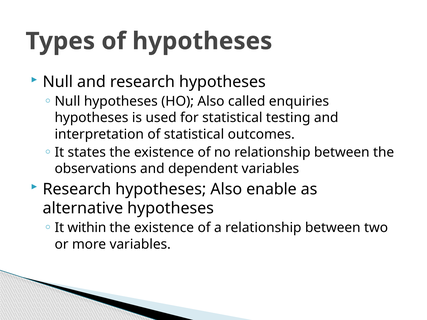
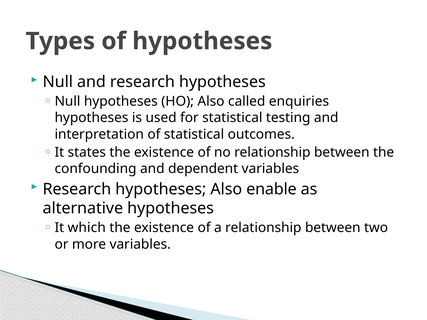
observations: observations -> confounding (96, 169)
within: within -> which (87, 228)
